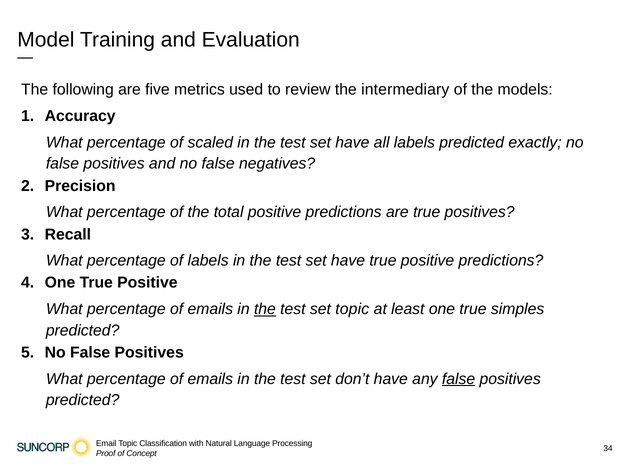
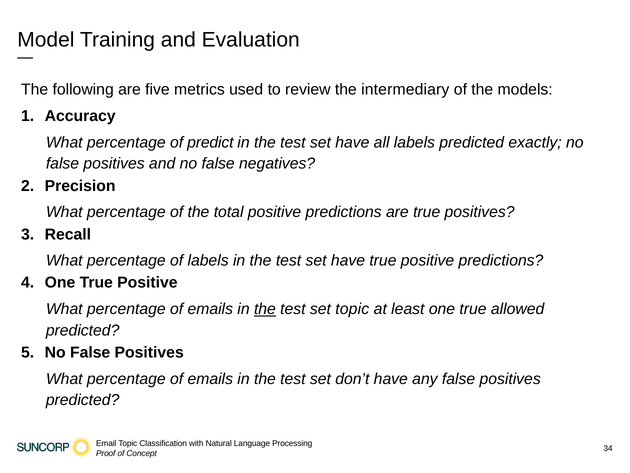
scaled: scaled -> predict (210, 142)
simples: simples -> allowed (518, 309)
false underline: present -> none (459, 379)
